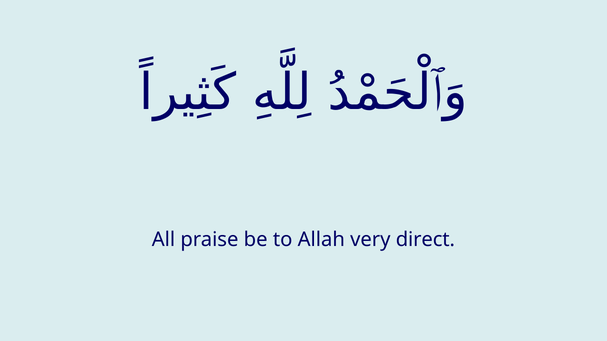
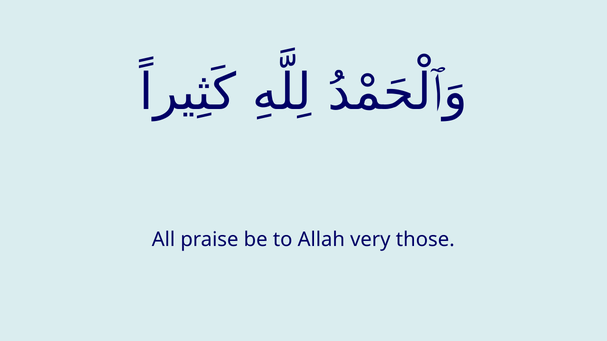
direct: direct -> those (425, 240)
